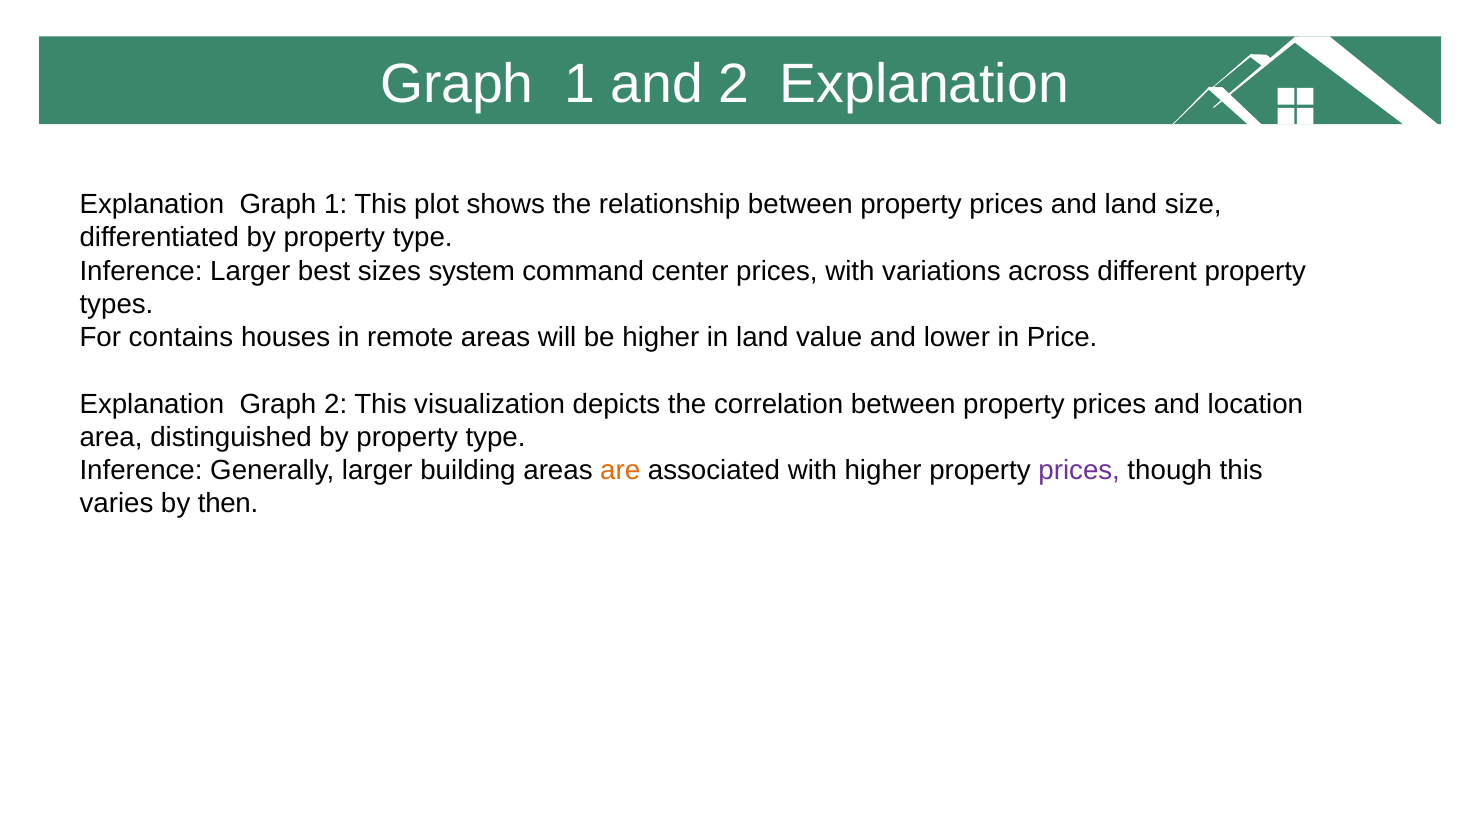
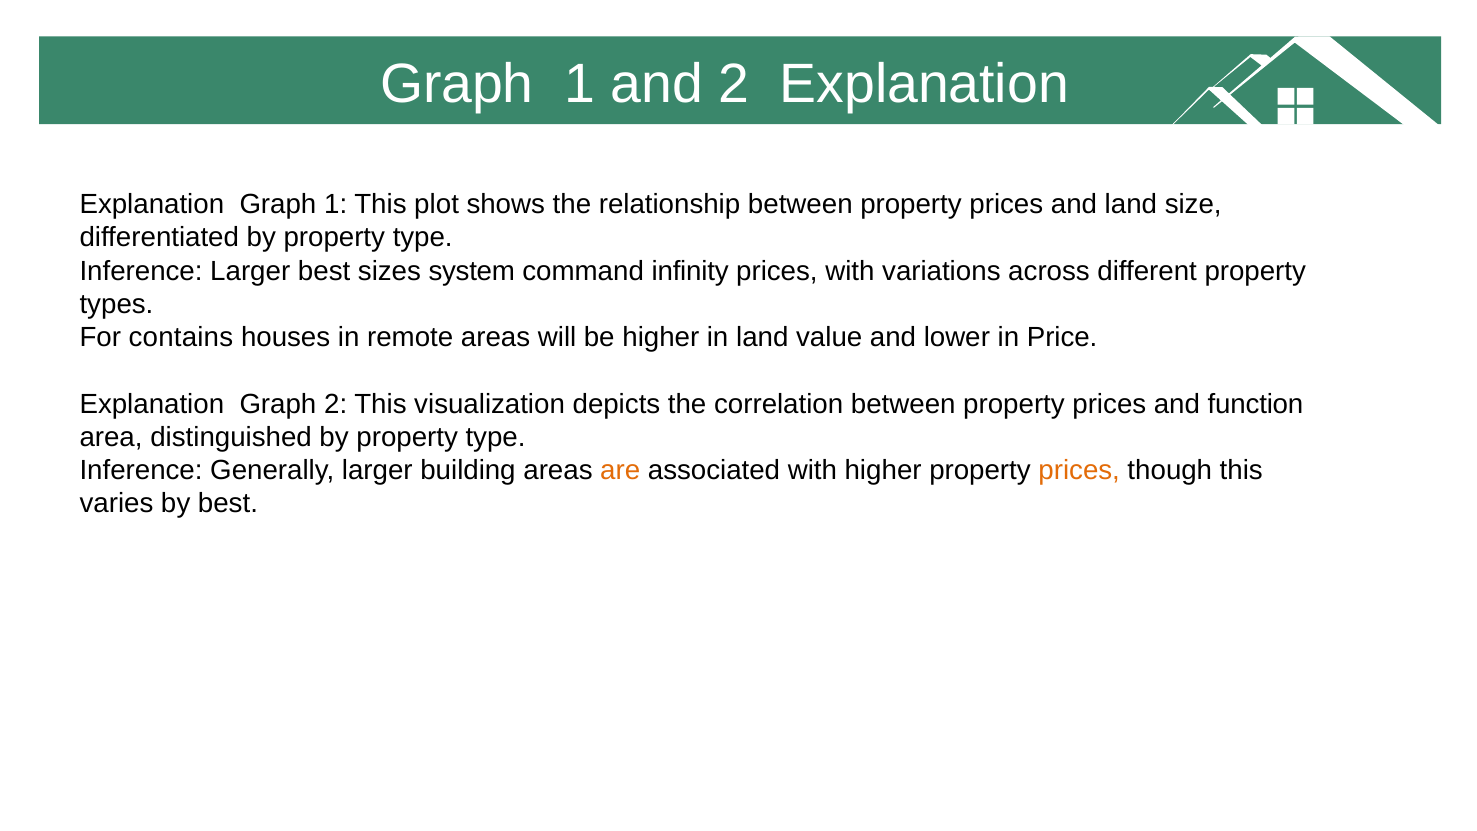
center: center -> infinity (690, 271)
location: location -> function (1256, 404)
prices colour: purple -> orange (1079, 470)
by then: then -> best (228, 504)
